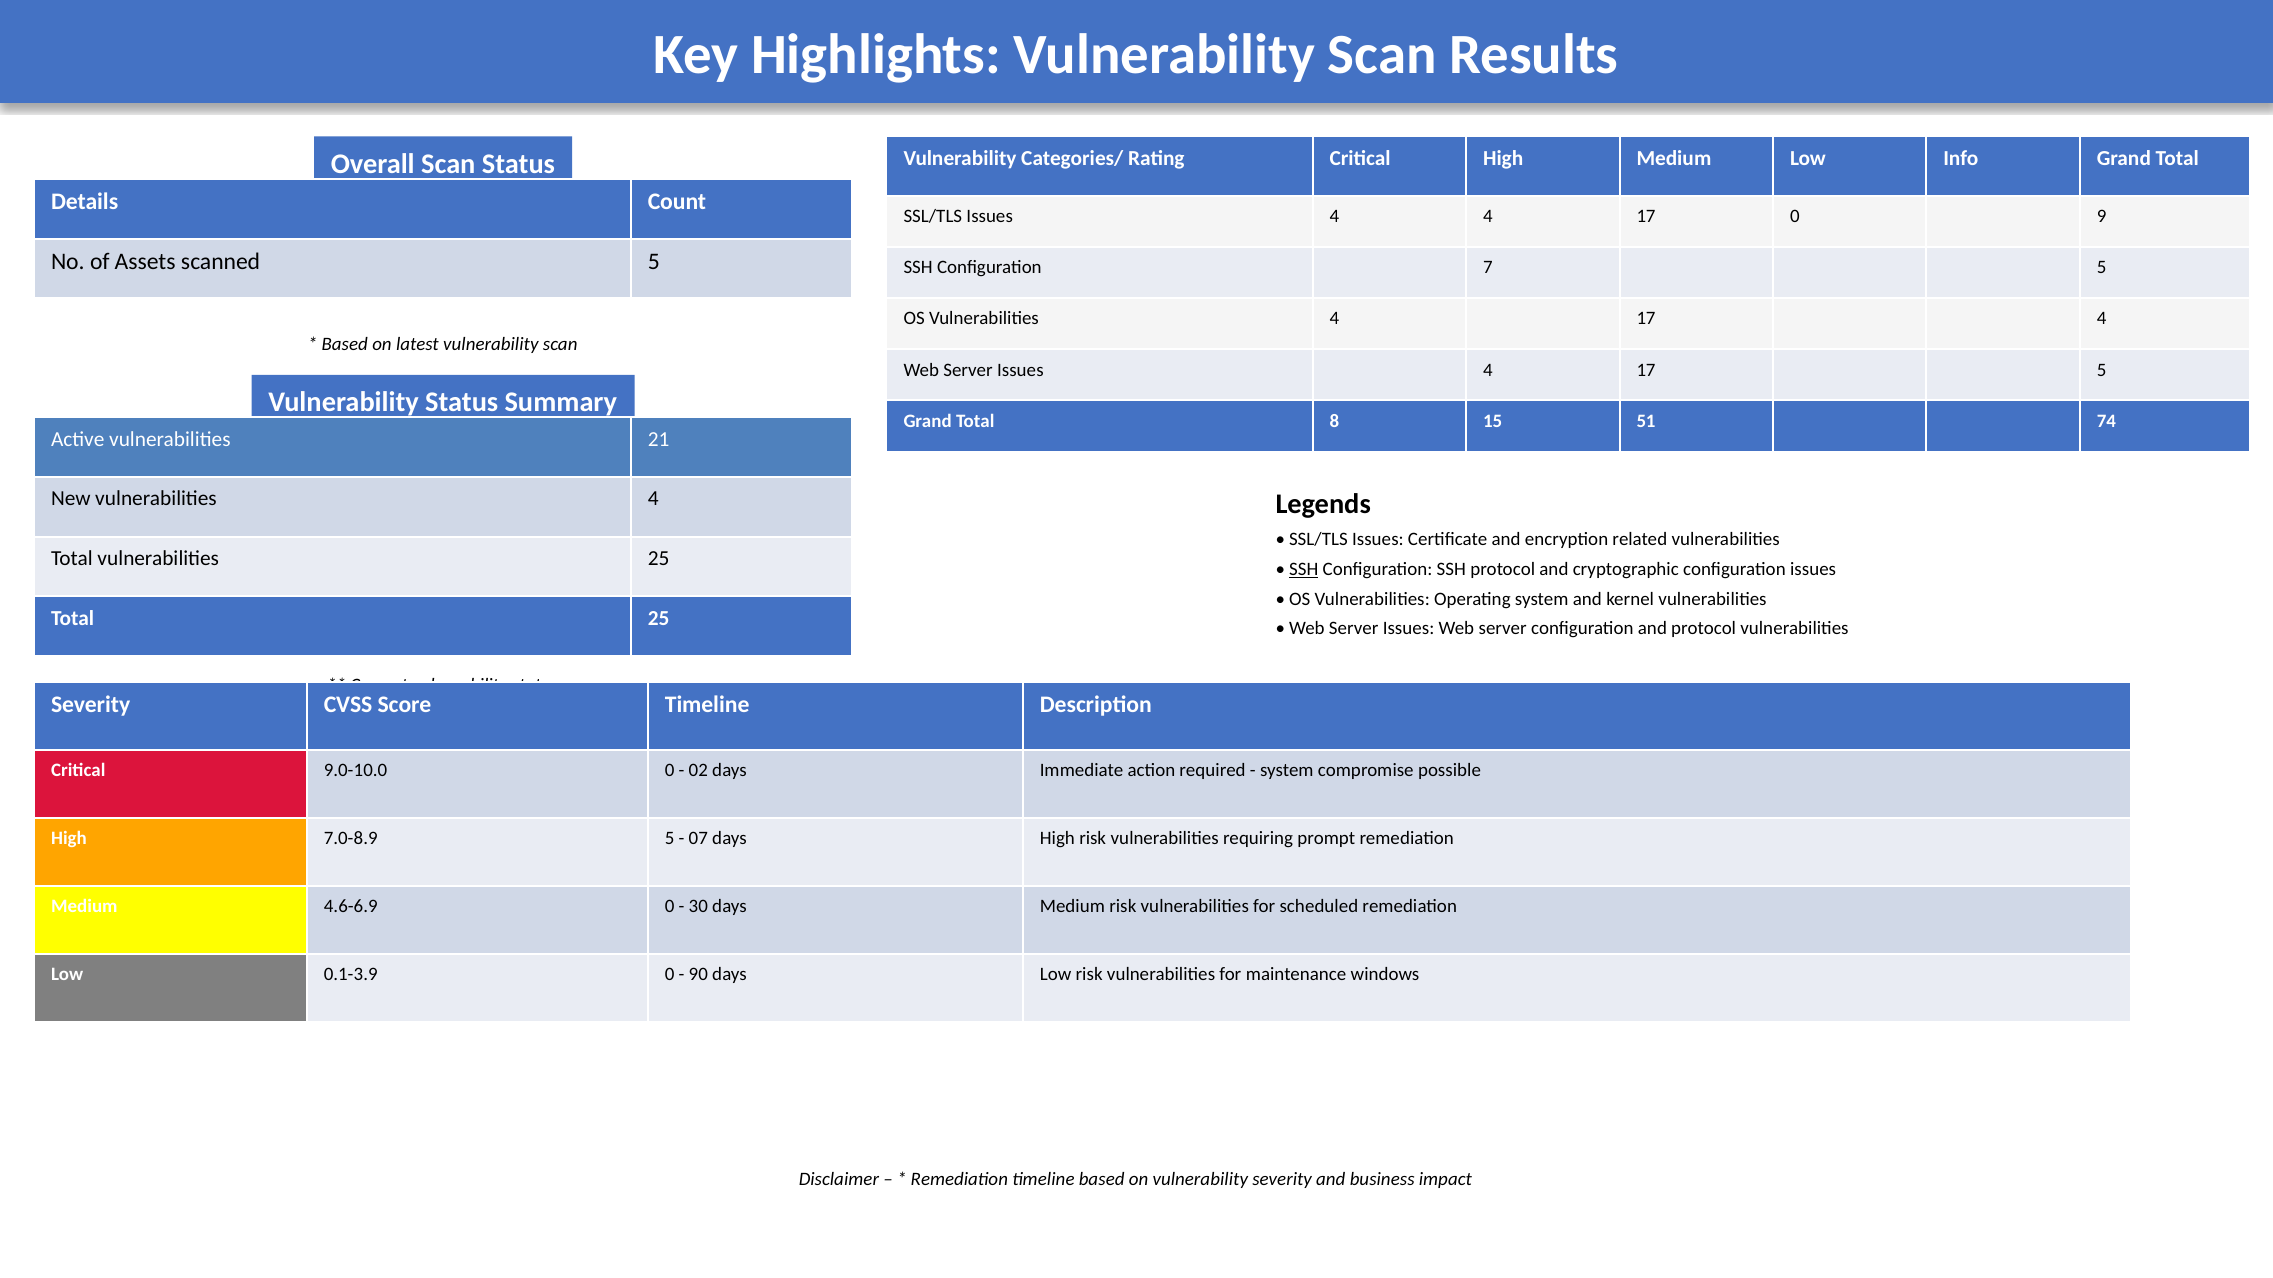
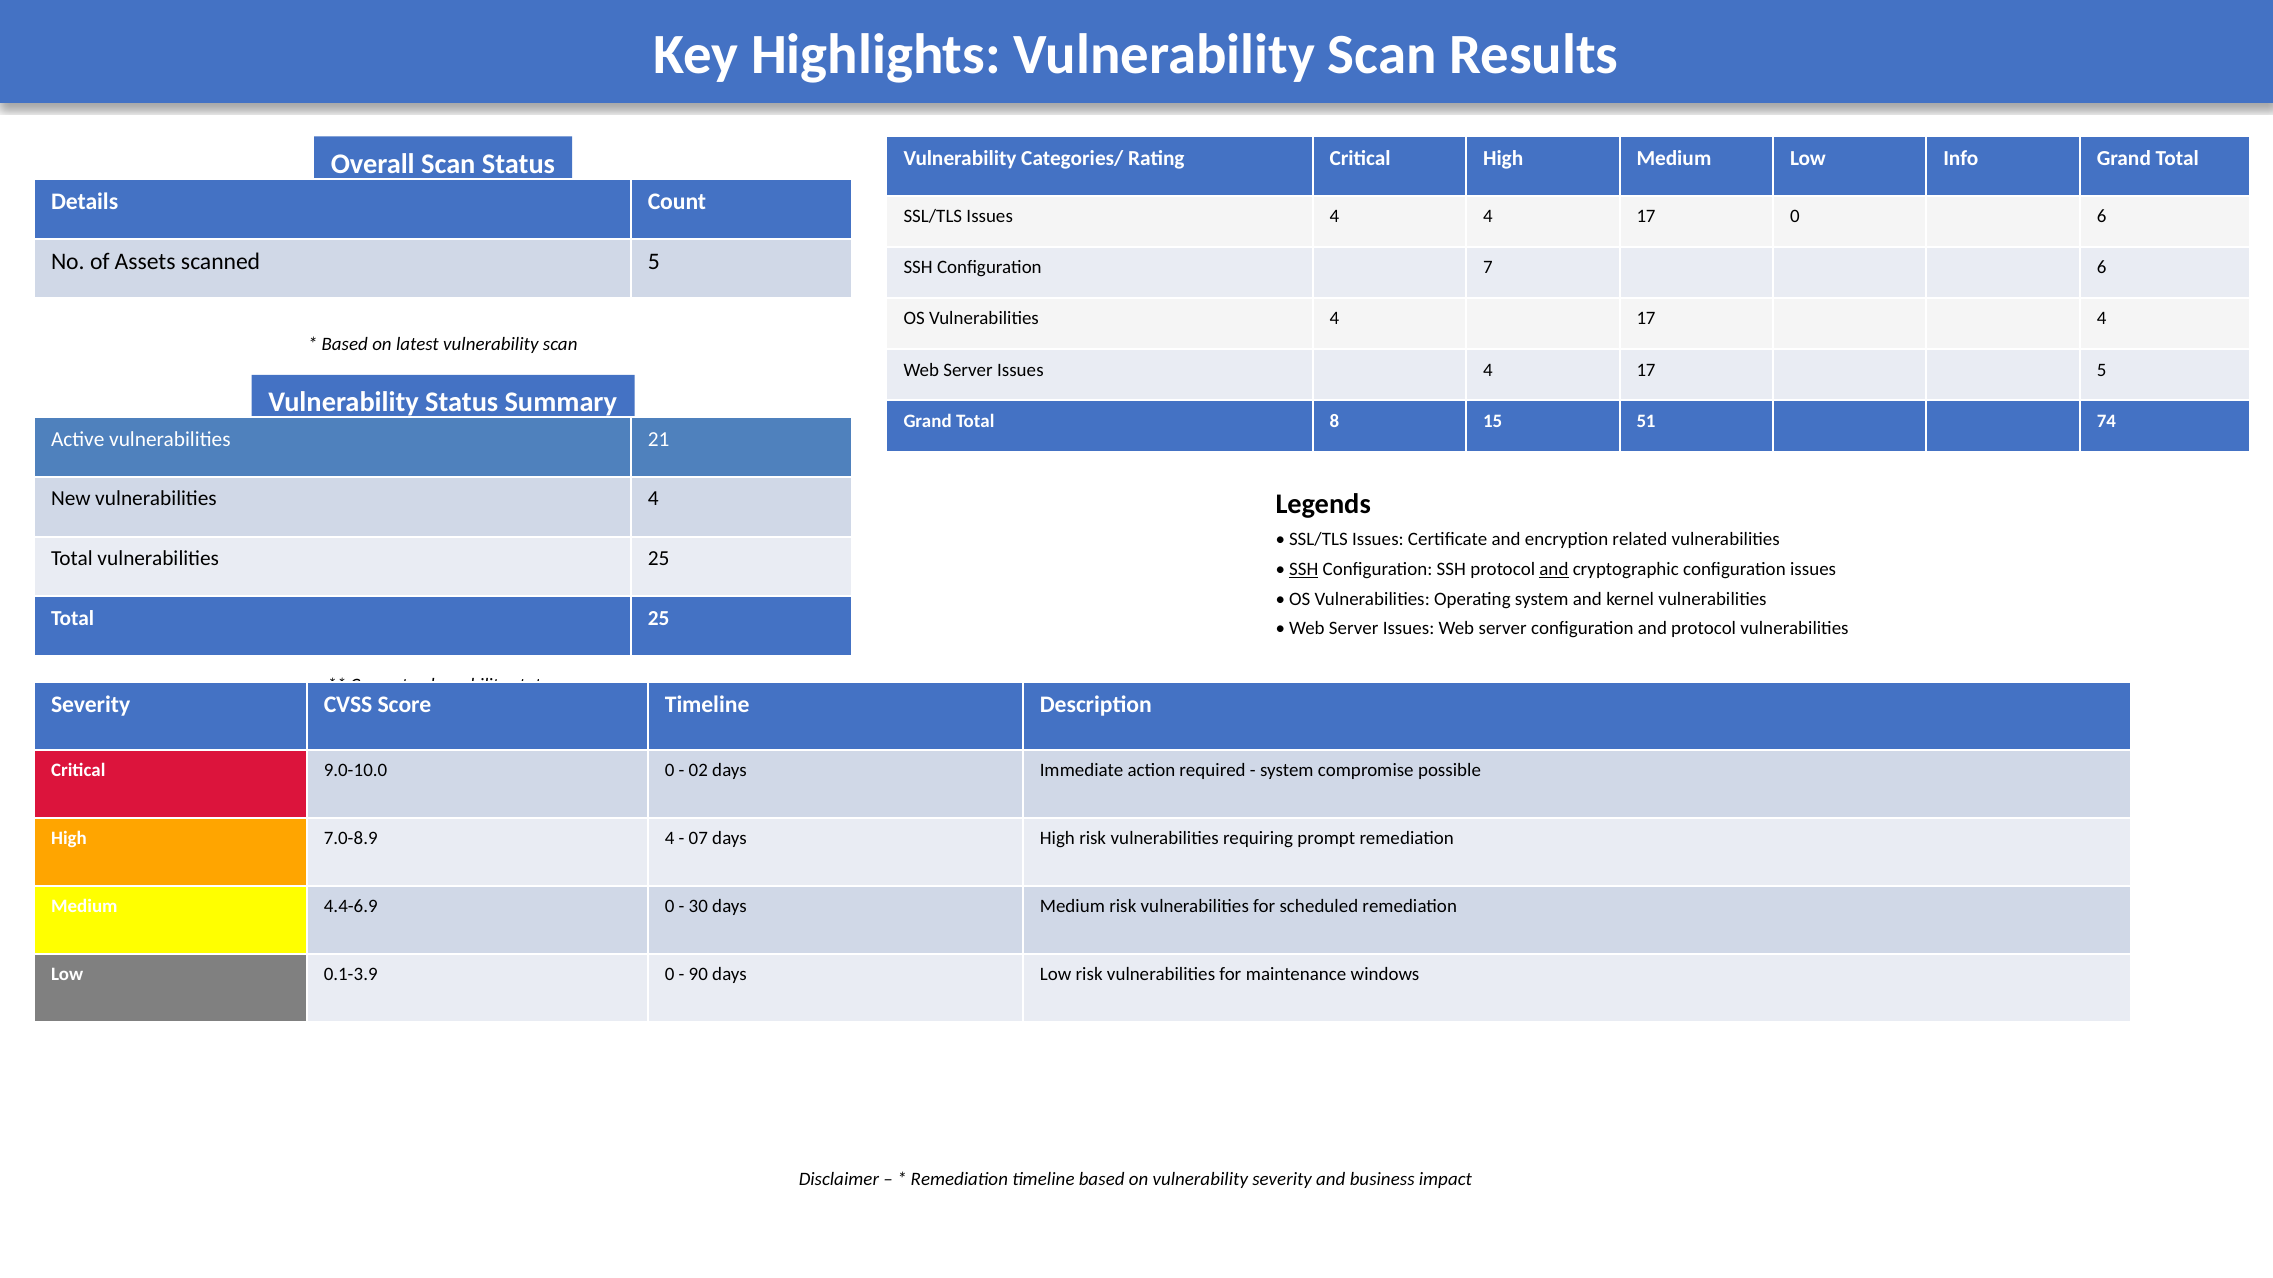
0 9: 9 -> 6 (2102, 217)
7 5: 5 -> 6 (2102, 268)
and underline: none -> present (1554, 569)
7.0-8.9 5: 5 -> 4 (670, 839)
4.6-6.9: 4.6-6.9 -> 4.4-6.9 (351, 907)
